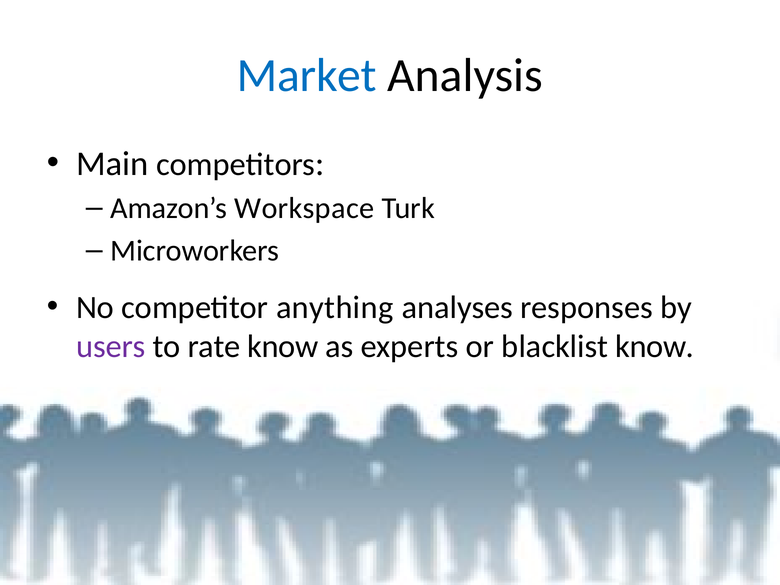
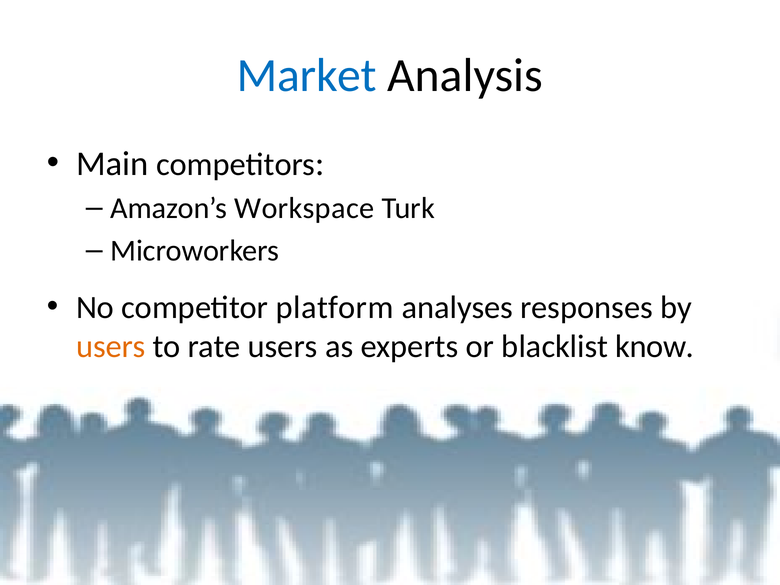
anything: anything -> platform (335, 307)
users colour: purple -> orange (111, 346)
rate know: know -> users (283, 346)
